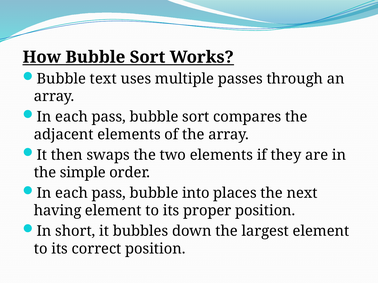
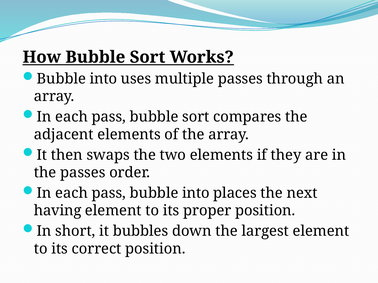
text: text -> into (103, 79)
the simple: simple -> passes (83, 173)
